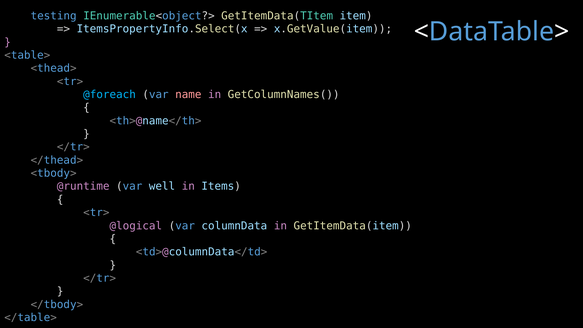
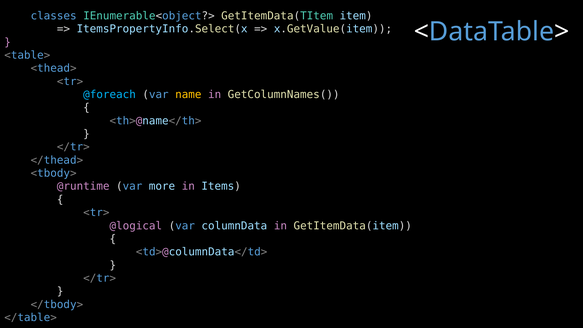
testing: testing -> classes (54, 16)
name colour: pink -> yellow (188, 95)
well: well -> more (162, 186)
